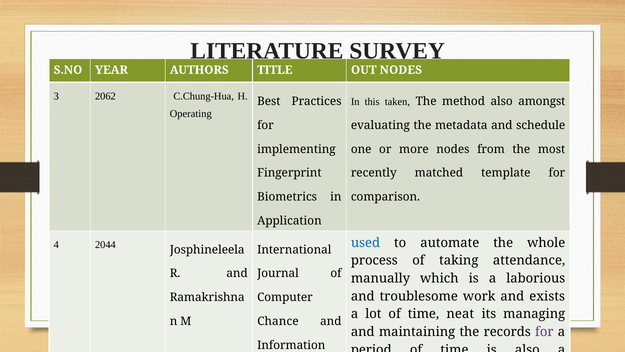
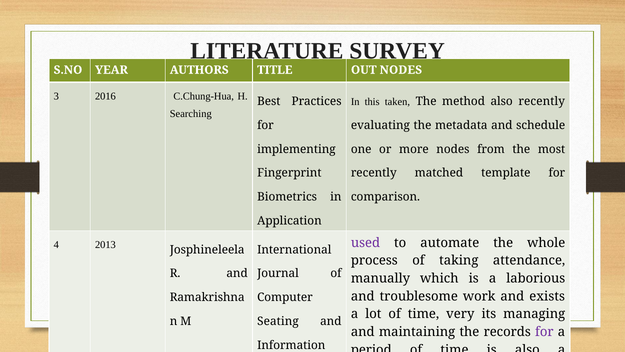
2062: 2062 -> 2016 (105, 96)
also amongst: amongst -> recently (542, 101)
Operating: Operating -> Searching (191, 114)
used colour: blue -> purple (365, 242)
2044: 2044 -> 2013 (105, 244)
neat: neat -> very (460, 314)
Chance: Chance -> Seating (278, 321)
